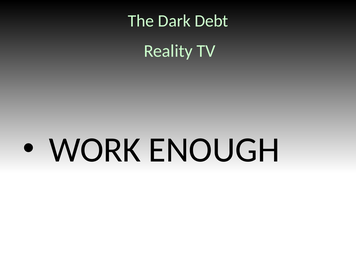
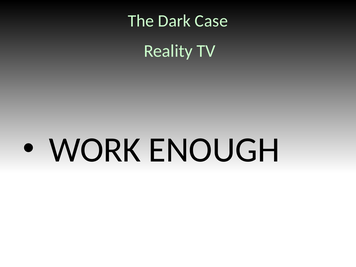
Debt: Debt -> Case (211, 21)
